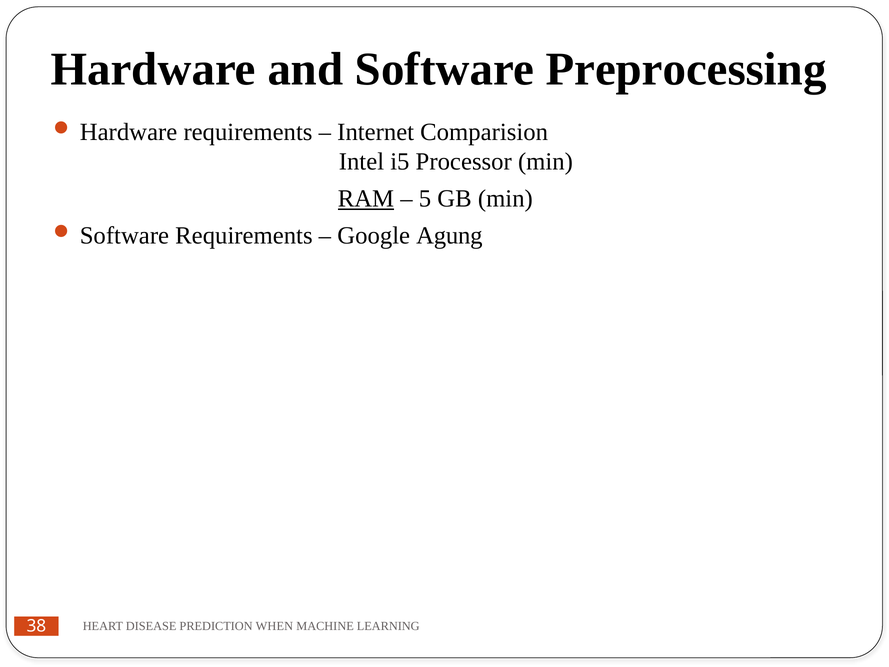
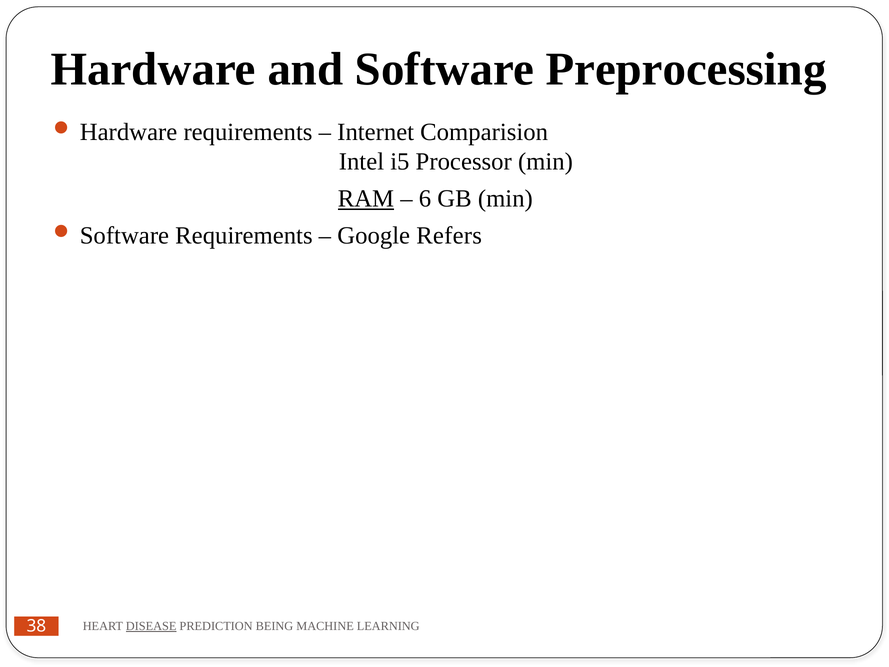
5: 5 -> 6 (425, 199)
Agung: Agung -> Refers (449, 235)
DISEASE underline: none -> present (151, 626)
WHEN: WHEN -> BEING (275, 626)
